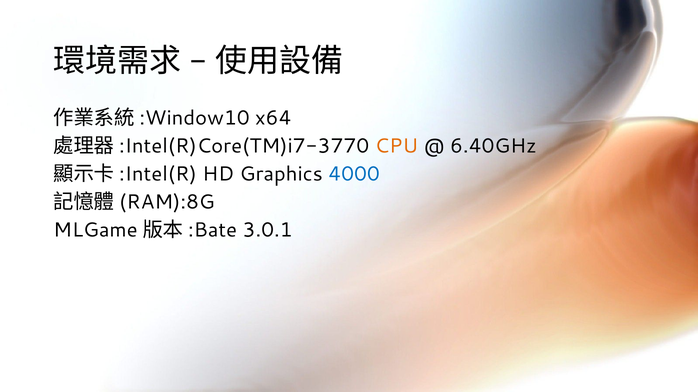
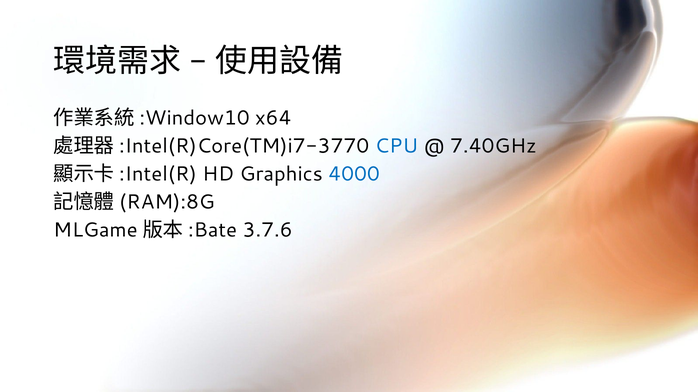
CPU colour: orange -> blue (396, 146)
6.40GHz: 6.40GHz -> 7.40GHz (493, 146)
3.0.1: 3.0.1 -> 3.7.6 (268, 230)
